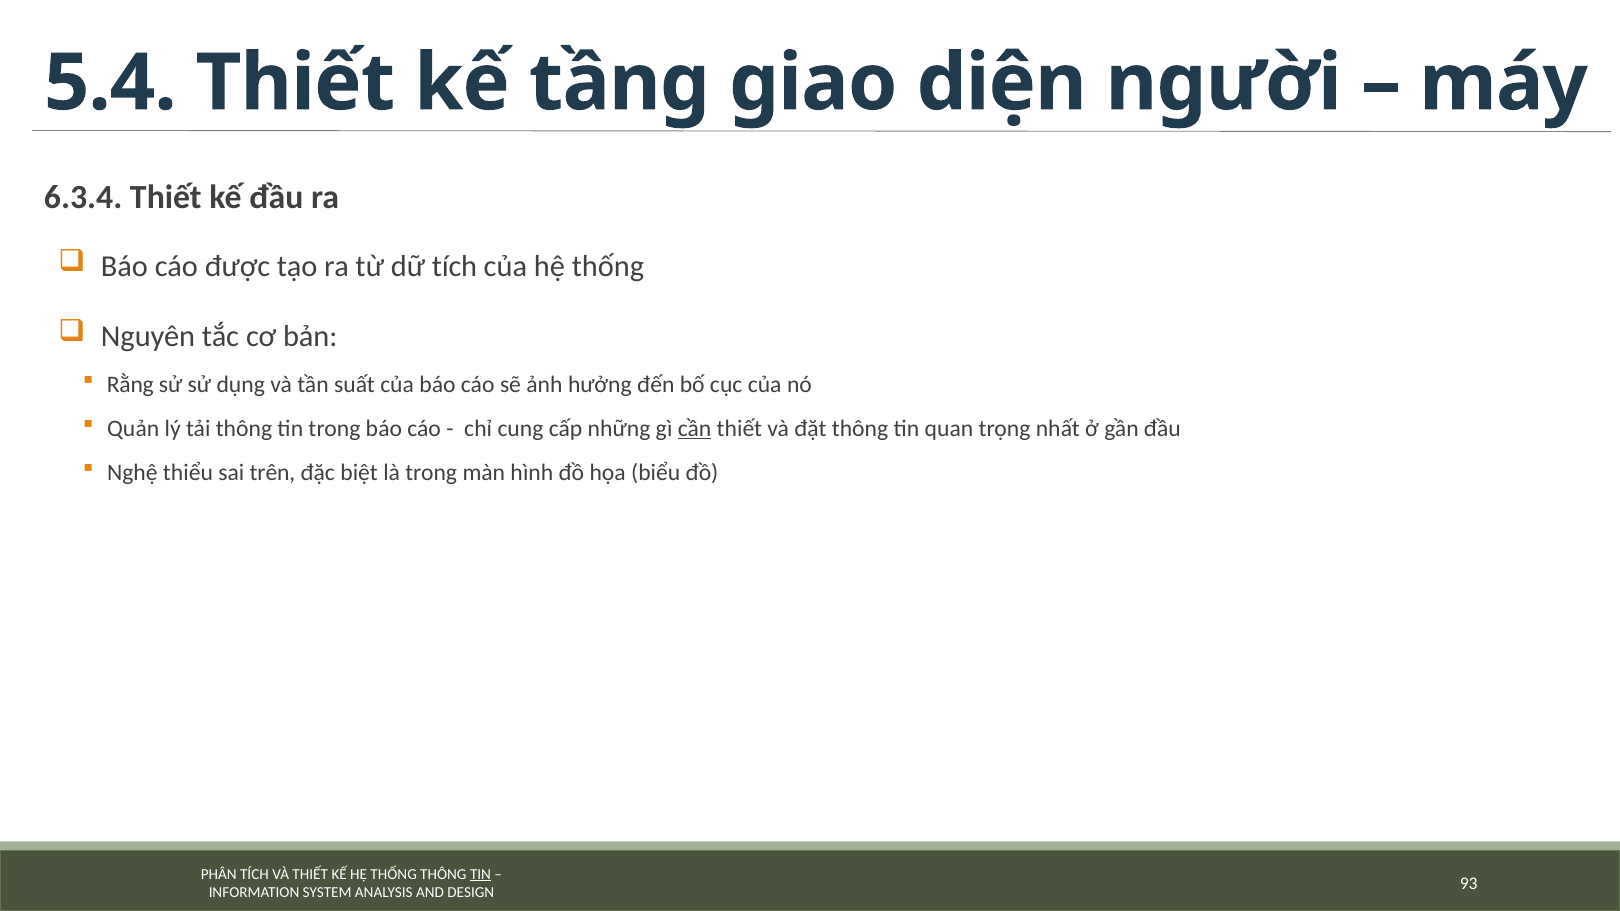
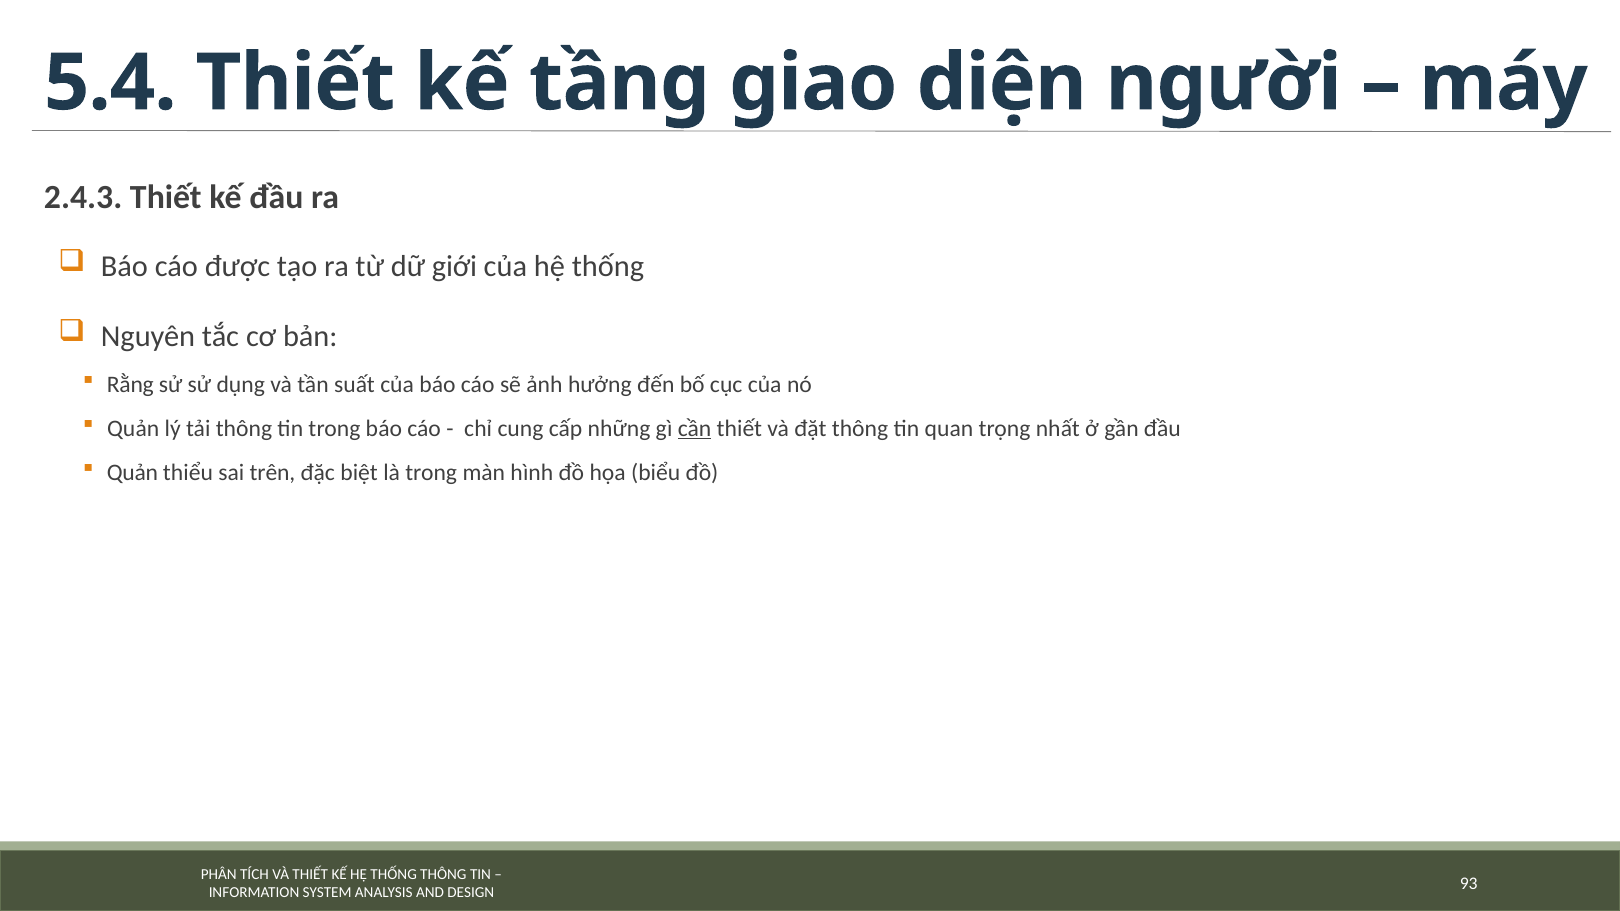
6.3.4: 6.3.4 -> 2.4.3 (83, 197)
dữ tích: tích -> giới (455, 266)
Nghệ: Nghệ -> Quản (132, 473)
TIN underline: present -> none (481, 875)
